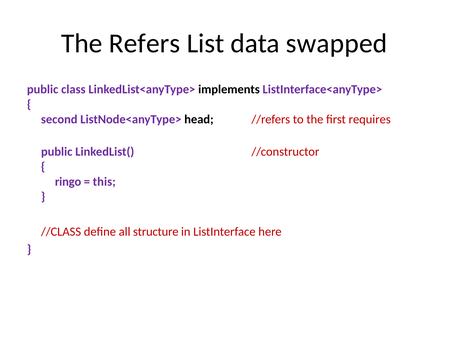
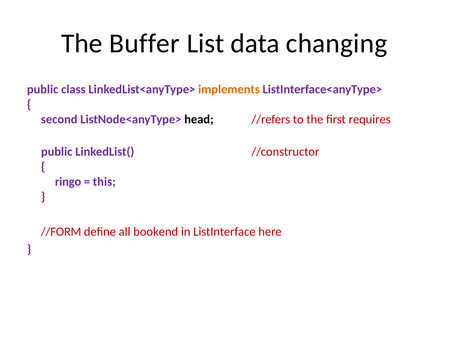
Refers: Refers -> Buffer (144, 43)
swapped: swapped -> changing (337, 43)
implements colour: black -> orange (229, 89)
//CLASS: //CLASS -> //FORM (61, 232)
structure: structure -> bookend (156, 232)
